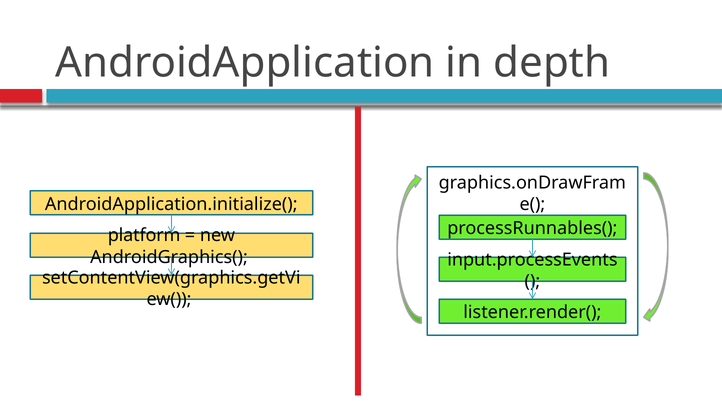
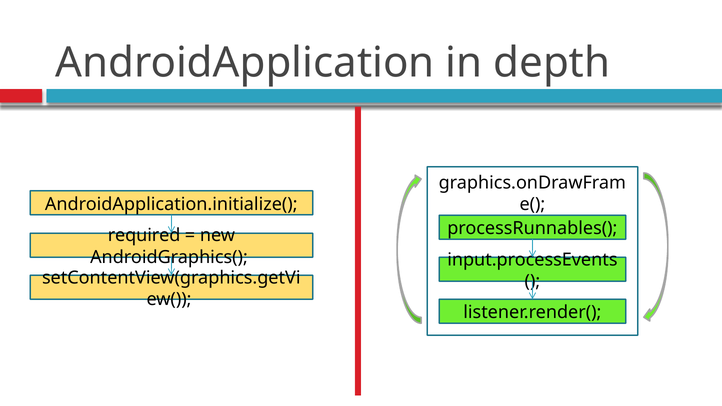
platform: platform -> required (144, 236)
